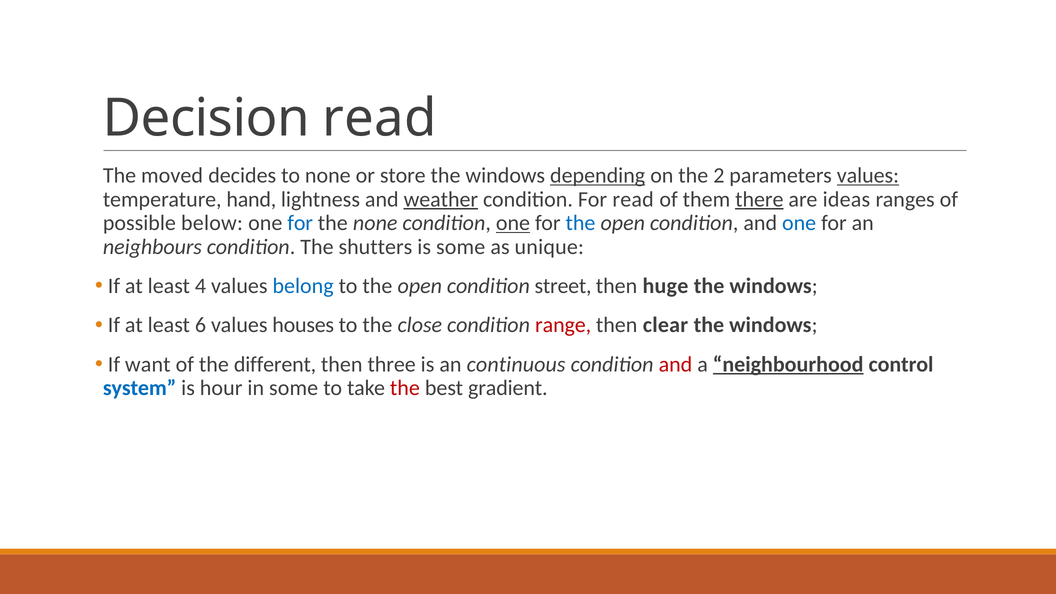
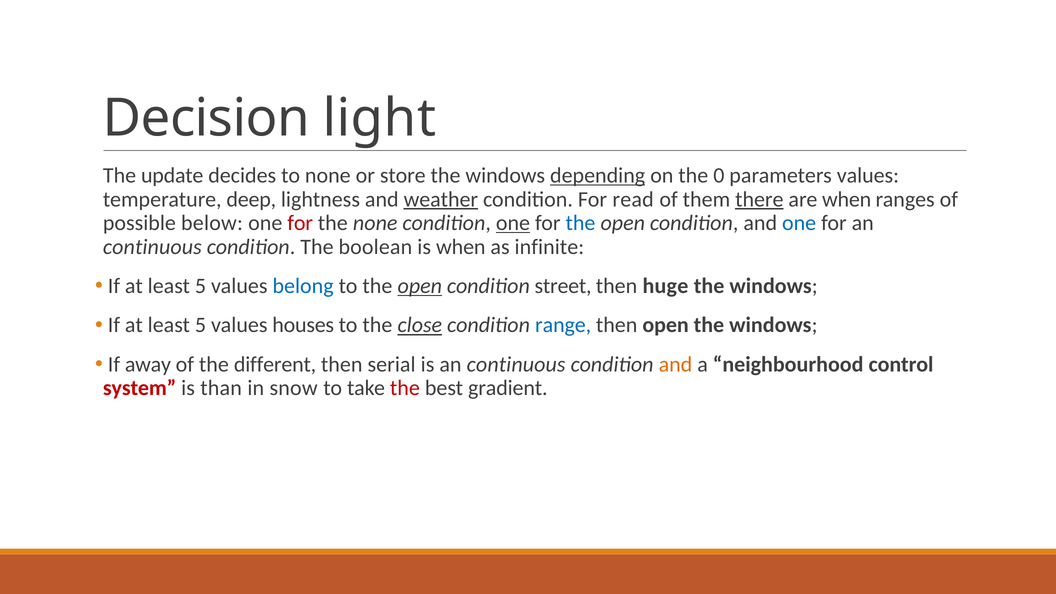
Decision read: read -> light (379, 118)
moved: moved -> update (172, 176)
2: 2 -> 0 (719, 176)
values underline: present -> none (868, 176)
hand: hand -> deep (251, 199)
are ideas: ideas -> when (847, 199)
for colour: blue -> red (300, 223)
neighbours: neighbours -> continuous (152, 247)
shutters: shutters -> boolean (375, 247)
is some: some -> when (461, 247)
unique: unique -> infinite (549, 247)
4: 4 -> 5 (201, 286)
open underline: none -> present (420, 286)
6: 6 -> 5 (201, 325)
close underline: none -> present (420, 325)
range colour: red -> blue (563, 325)
then clear: clear -> open (666, 325)
want: want -> away (148, 364)
three: three -> serial (392, 364)
and colour: red -> orange (675, 364)
neighbourhood underline: present -> none (788, 364)
system colour: blue -> red (140, 388)
hour: hour -> than (221, 388)
in some: some -> snow (294, 388)
